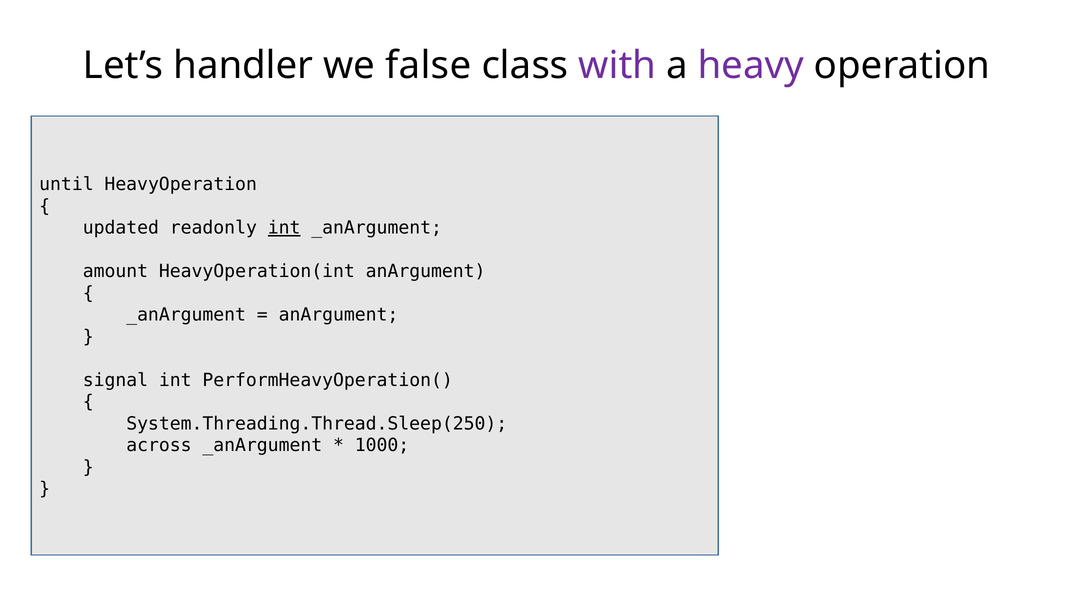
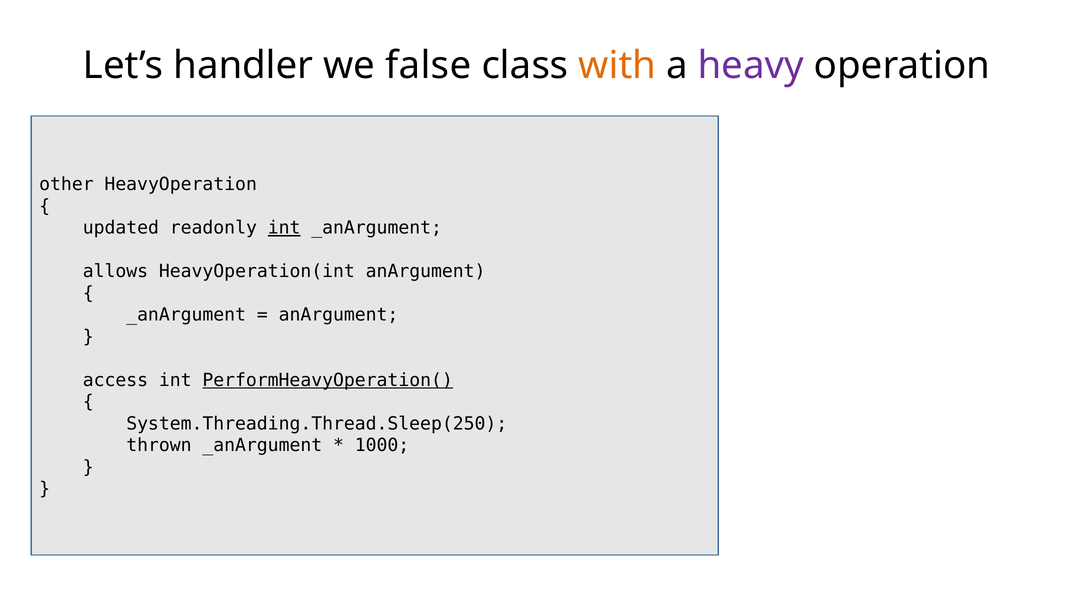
with colour: purple -> orange (617, 65)
until: until -> other (66, 184)
amount: amount -> allows (115, 271)
signal: signal -> access (115, 380)
PerformHeavyOperation( underline: none -> present (328, 380)
across: across -> thrown (159, 445)
